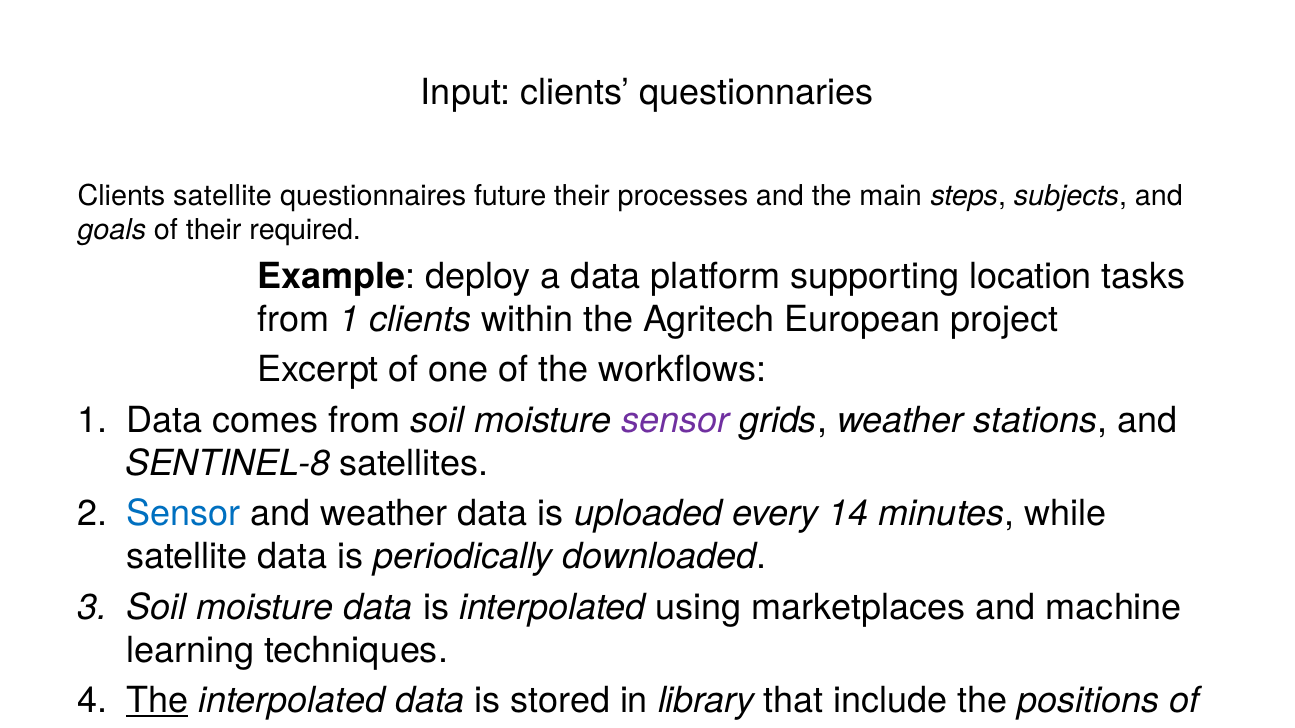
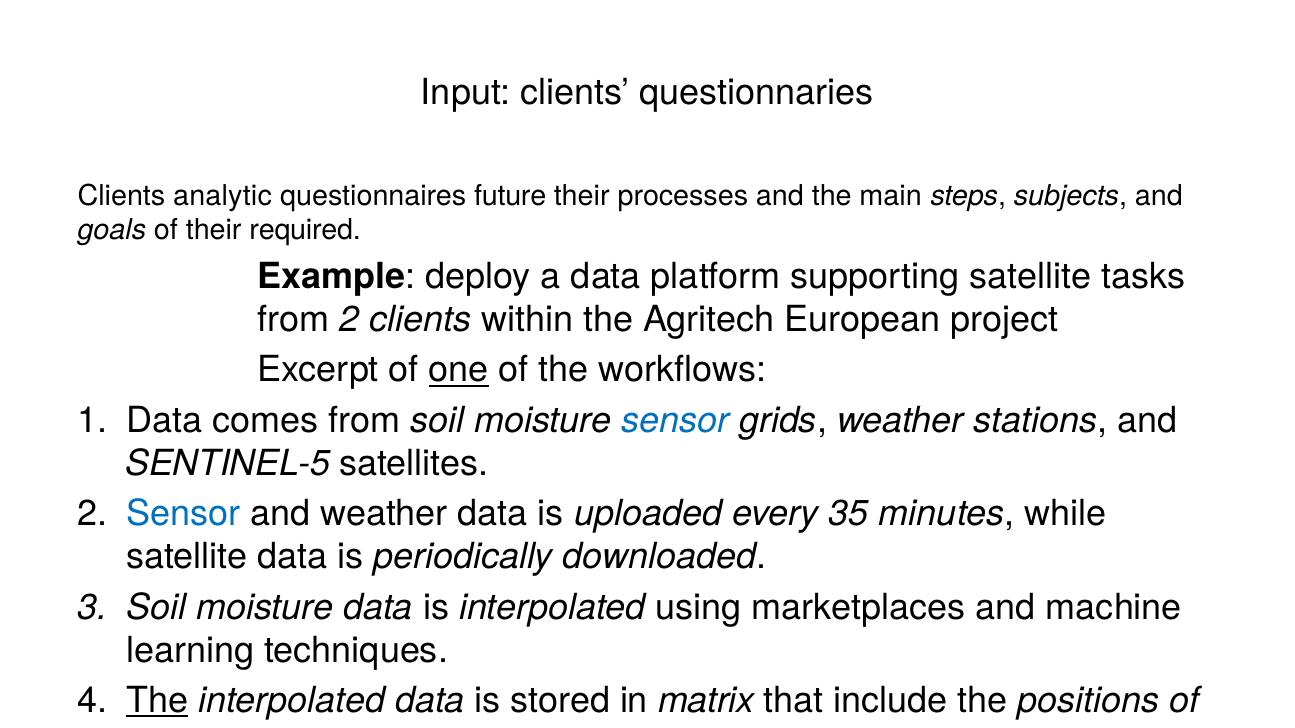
Clients satellite: satellite -> analytic (223, 196)
supporting location: location -> satellite (1031, 277)
from 1: 1 -> 2 (349, 320)
one underline: none -> present (459, 370)
sensor colour: purple -> blue (675, 421)
SENTINEL-8: SENTINEL-8 -> SENTINEL-5 (228, 464)
14: 14 -> 35 (849, 514)
in library: library -> matrix (706, 701)
